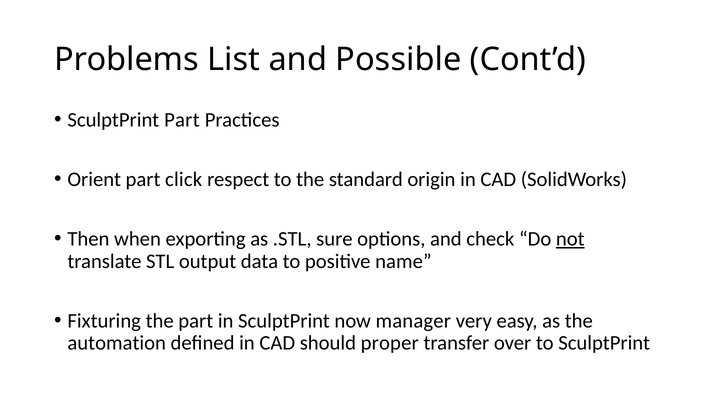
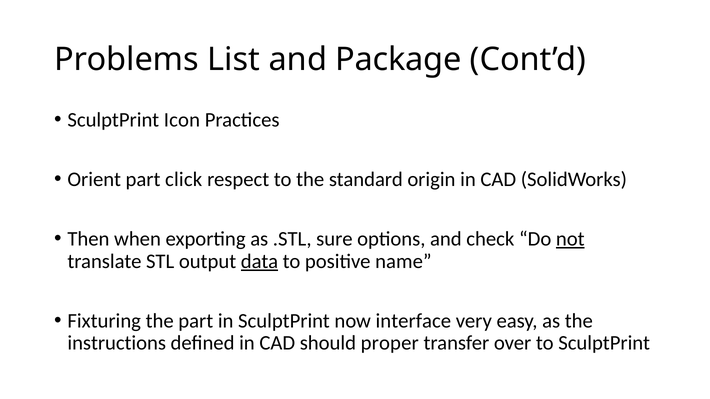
Possible: Possible -> Package (399, 60)
SculptPrint Part: Part -> Icon (182, 120)
data underline: none -> present (260, 261)
manager: manager -> interface (413, 321)
automation: automation -> instructions (117, 343)
